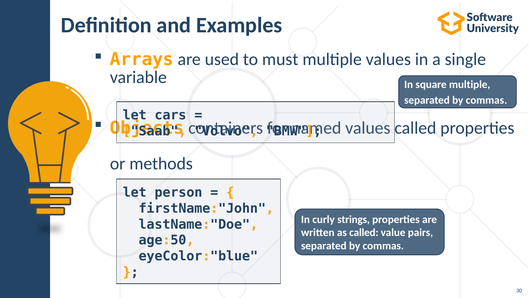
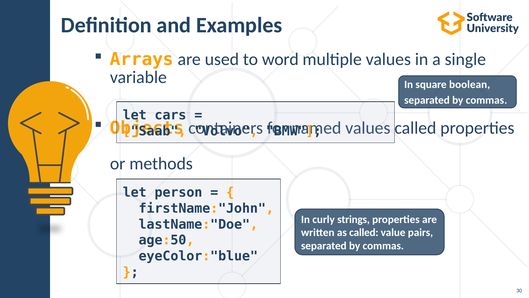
must: must -> word (280, 59)
square multiple: multiple -> boolean (470, 85)
